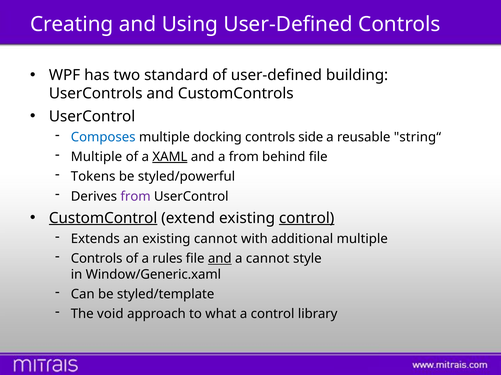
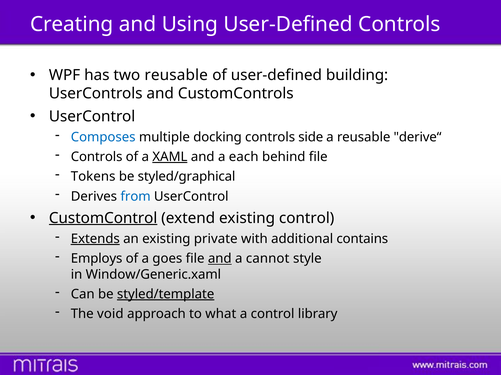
two standard: standard -> reusable (176, 75)
string“: string“ -> derive“ (418, 137)
Multiple: Multiple -> Controls (97, 157)
a from: from -> each (244, 157)
styled/powerful: styled/powerful -> styled/graphical (187, 177)
from colour: purple -> blue (136, 197)
control underline: present -> none (307, 218)
Extends underline: none -> present (95, 239)
existing cannot: cannot -> private (216, 239)
additional multiple: multiple -> contains (362, 239)
Controls: Controls -> Employs (97, 259)
rules: rules -> goes (167, 259)
styled/template underline: none -> present (166, 295)
